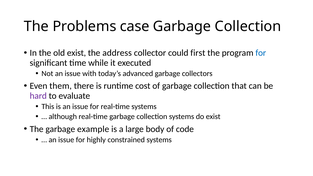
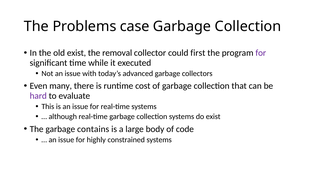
address: address -> removal (117, 53)
for colour: blue -> purple (261, 53)
them: them -> many (61, 86)
example: example -> contains (93, 129)
